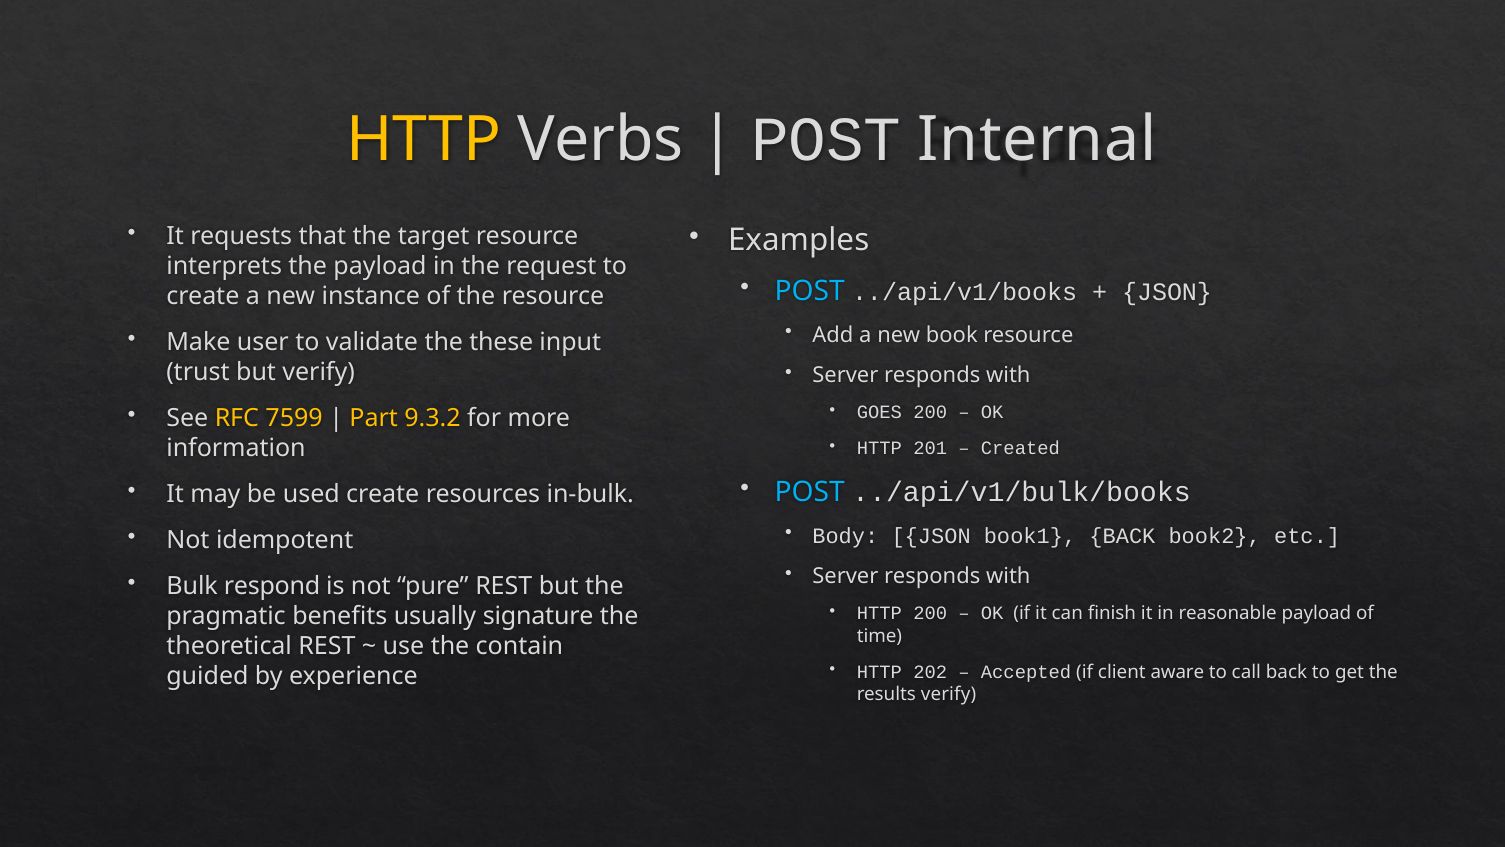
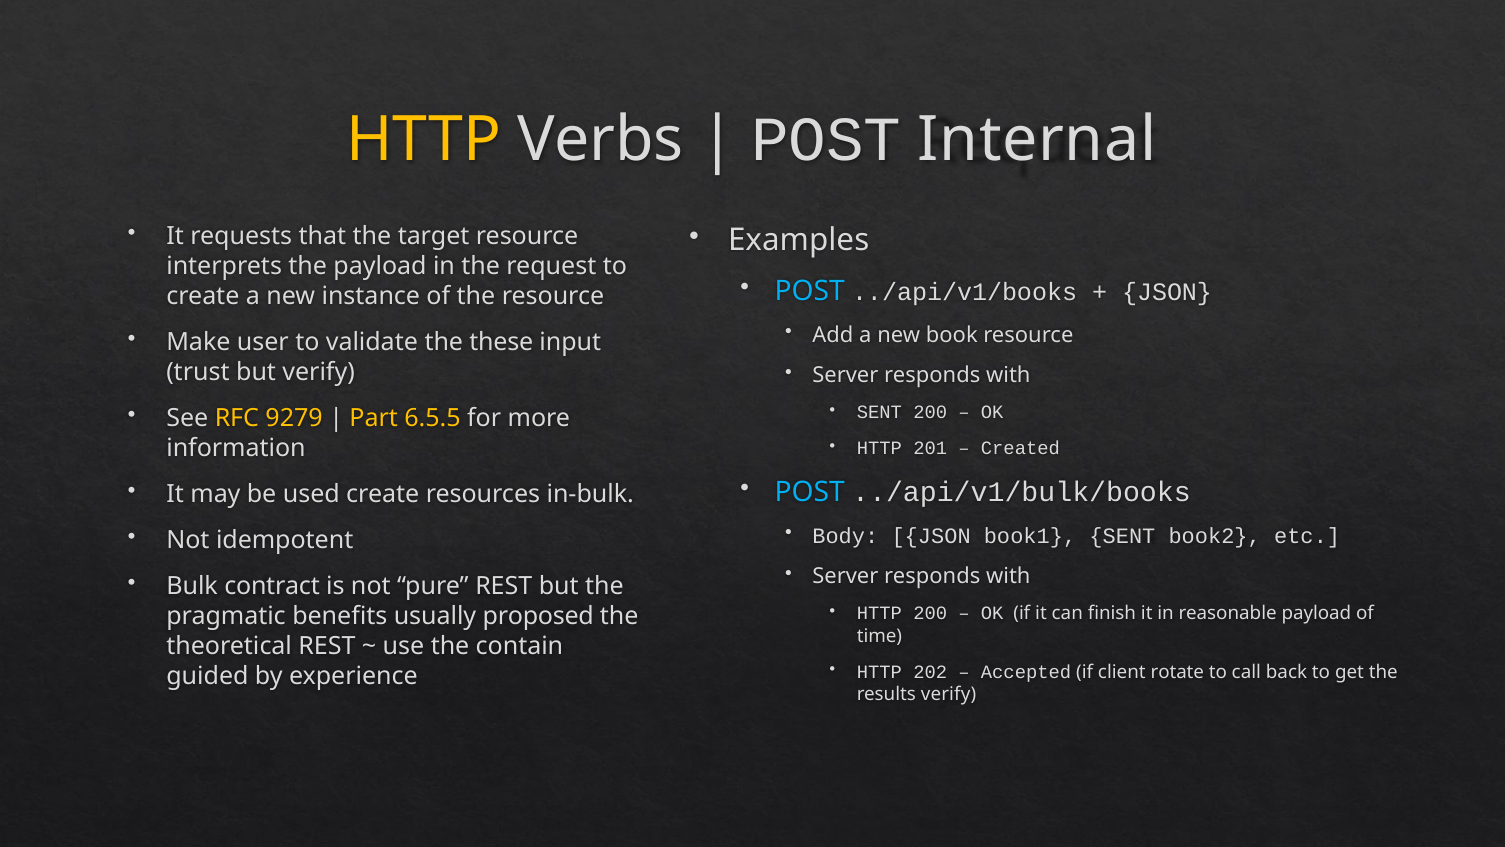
GOES: GOES -> SENT (879, 412)
7599: 7599 -> 9279 (294, 418)
9.3.2: 9.3.2 -> 6.5.5 (433, 418)
book1 BACK: BACK -> SENT (1122, 536)
respond: respond -> contract (272, 585)
signature: signature -> proposed (538, 616)
aware: aware -> rotate (1177, 672)
